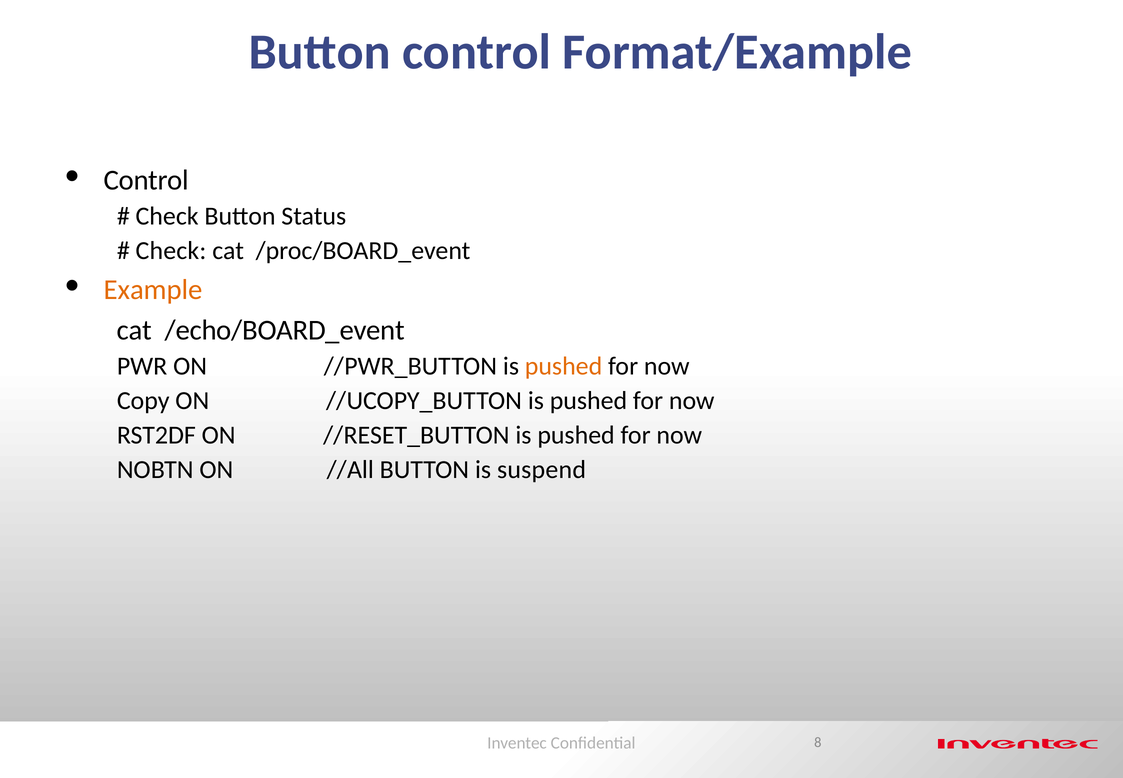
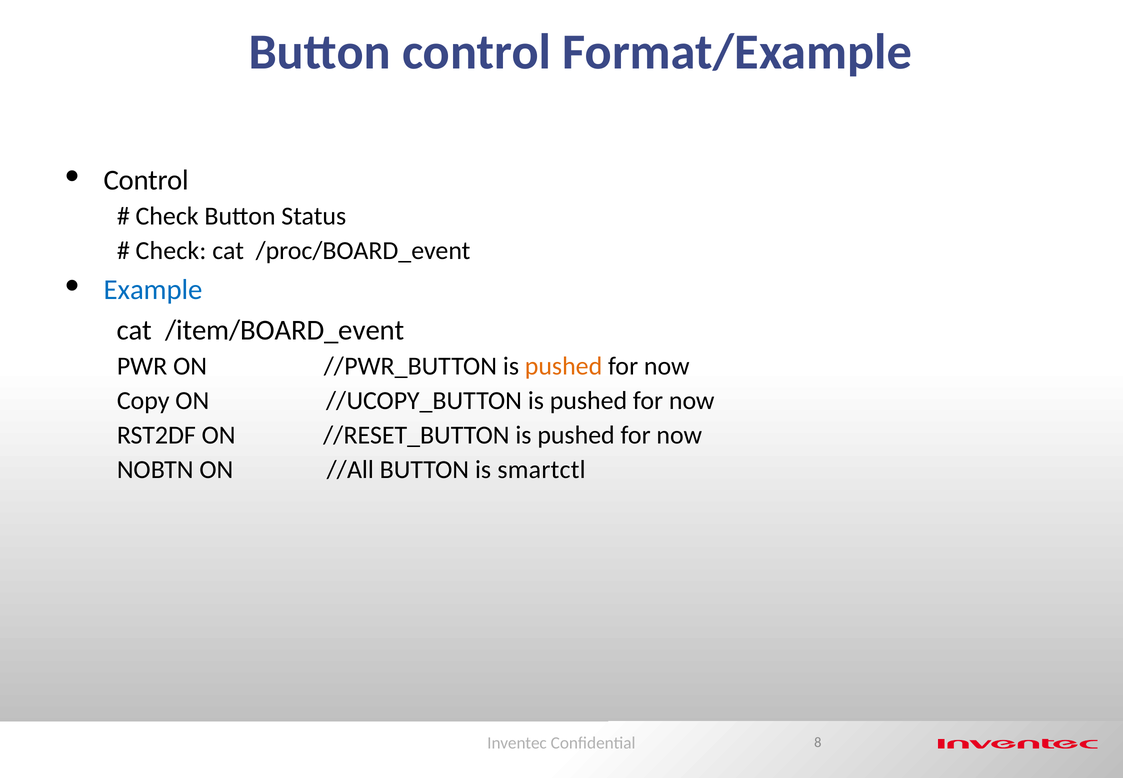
Example colour: orange -> blue (153, 289)
/echo/BOARD_event: /echo/BOARD_event -> /item/BOARD_event (285, 330)
suspend: suspend -> smartctl (542, 470)
